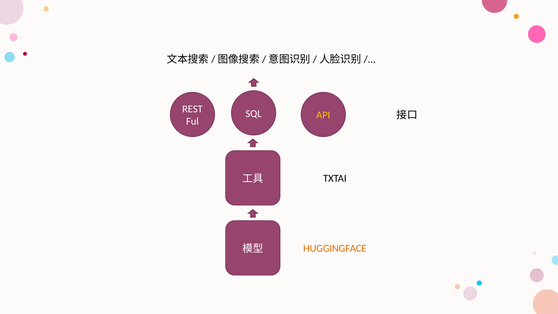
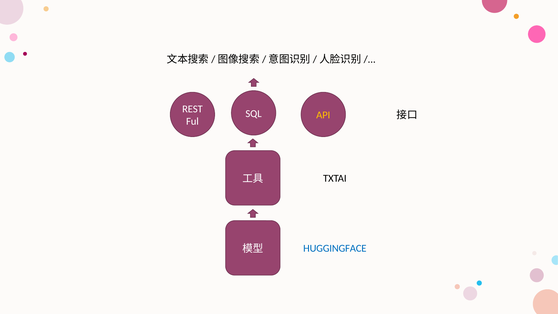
HUGGINGFACE colour: orange -> blue (335, 248)
